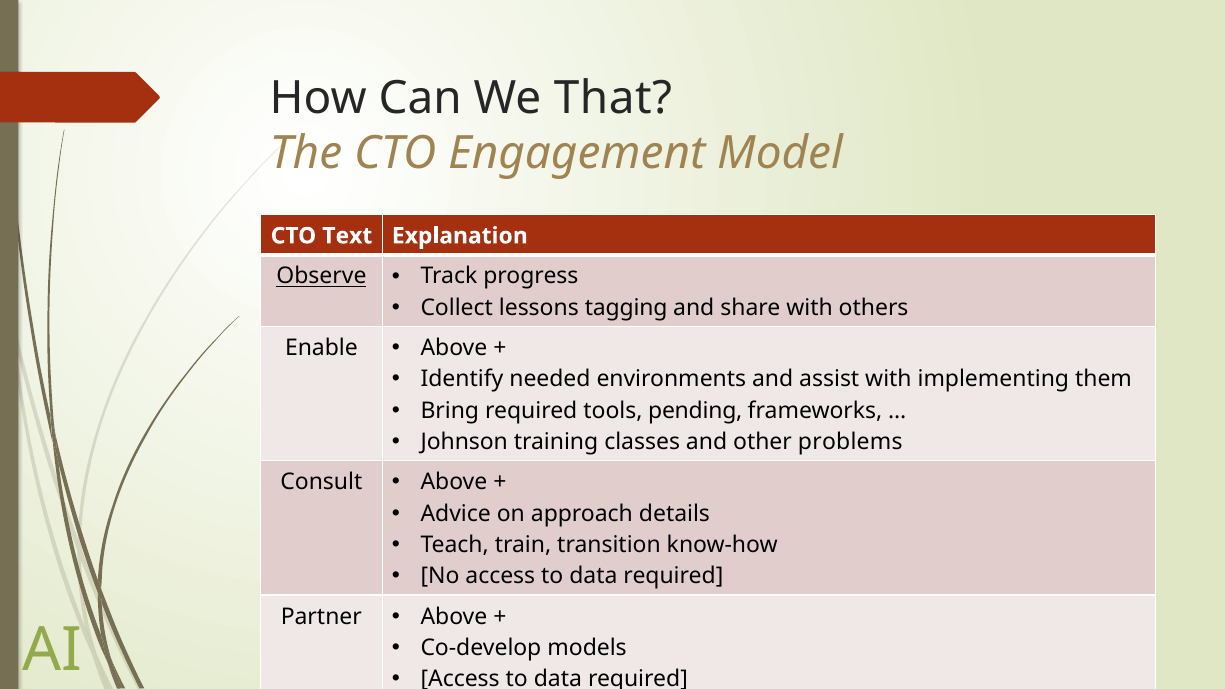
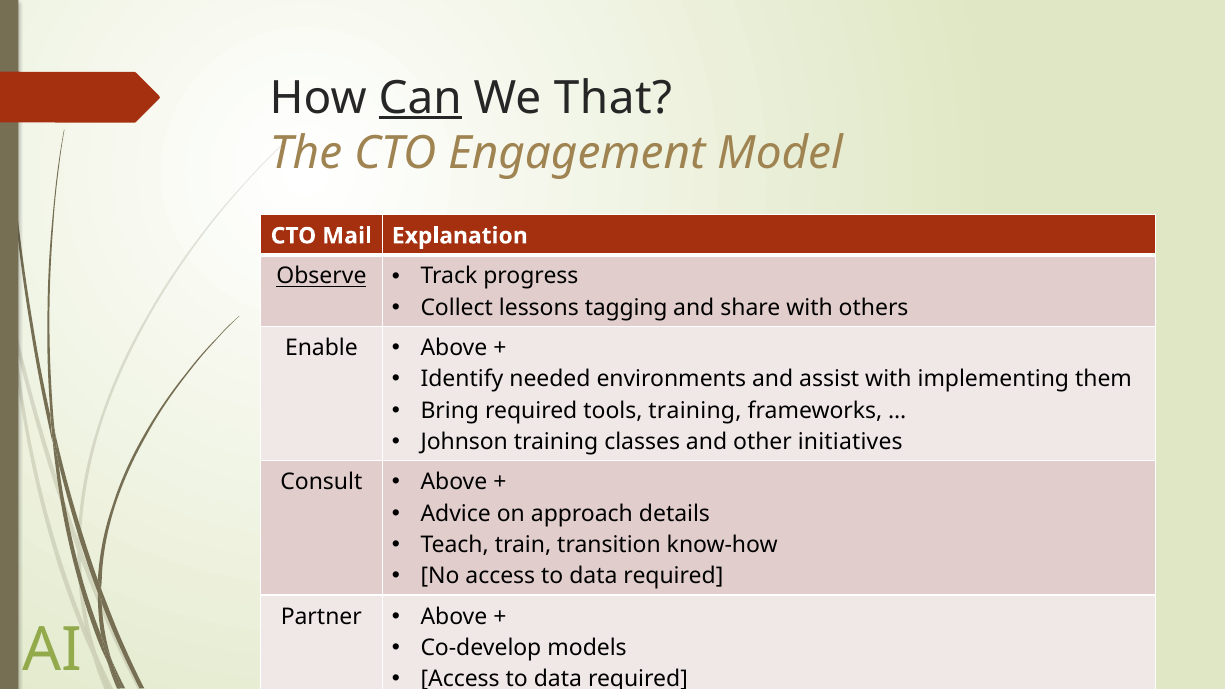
Can underline: none -> present (420, 98)
Text: Text -> Mail (347, 236)
tools pending: pending -> training (695, 411)
problems: problems -> initiatives (850, 442)
